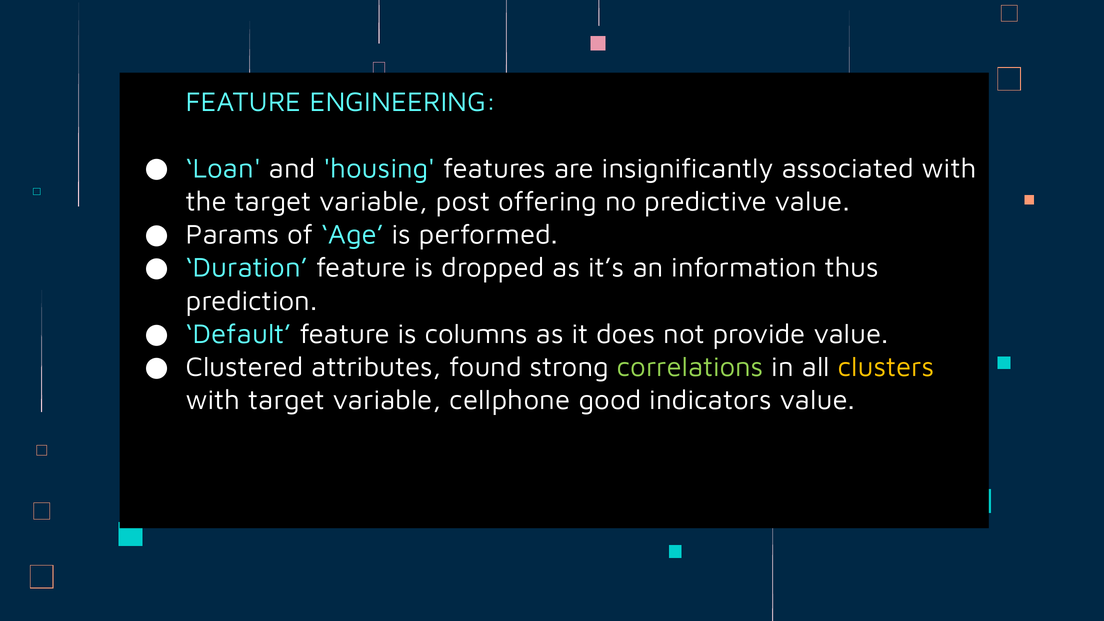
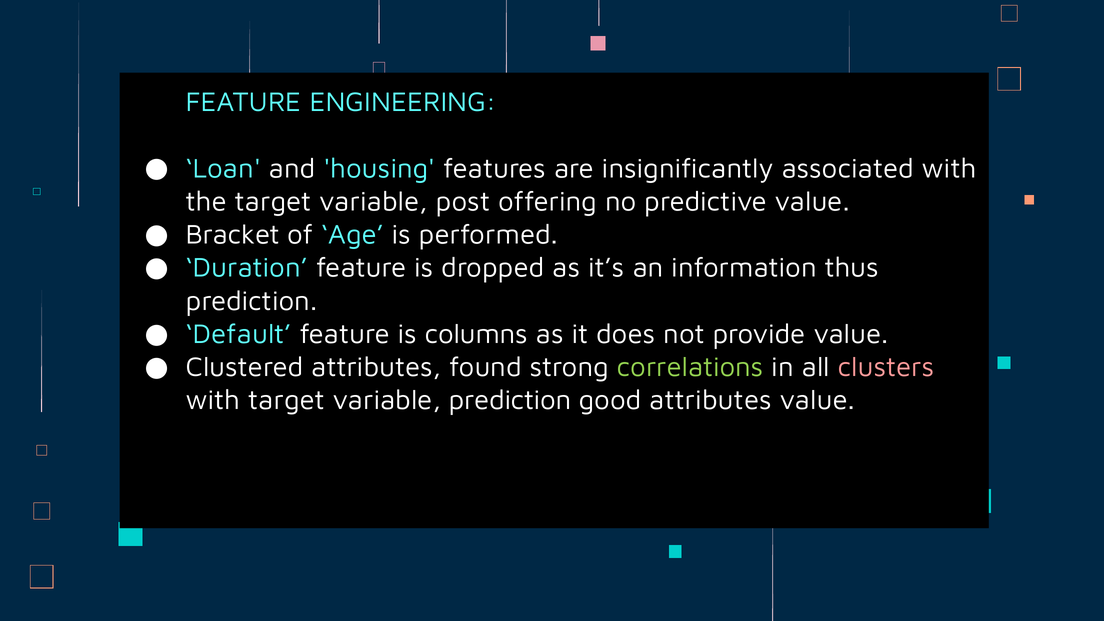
Params: Params -> Bracket (233, 235)
clusters colour: yellow -> pink (886, 367)
variable cellphone: cellphone -> prediction (510, 400)
good indicators: indicators -> attributes (711, 400)
